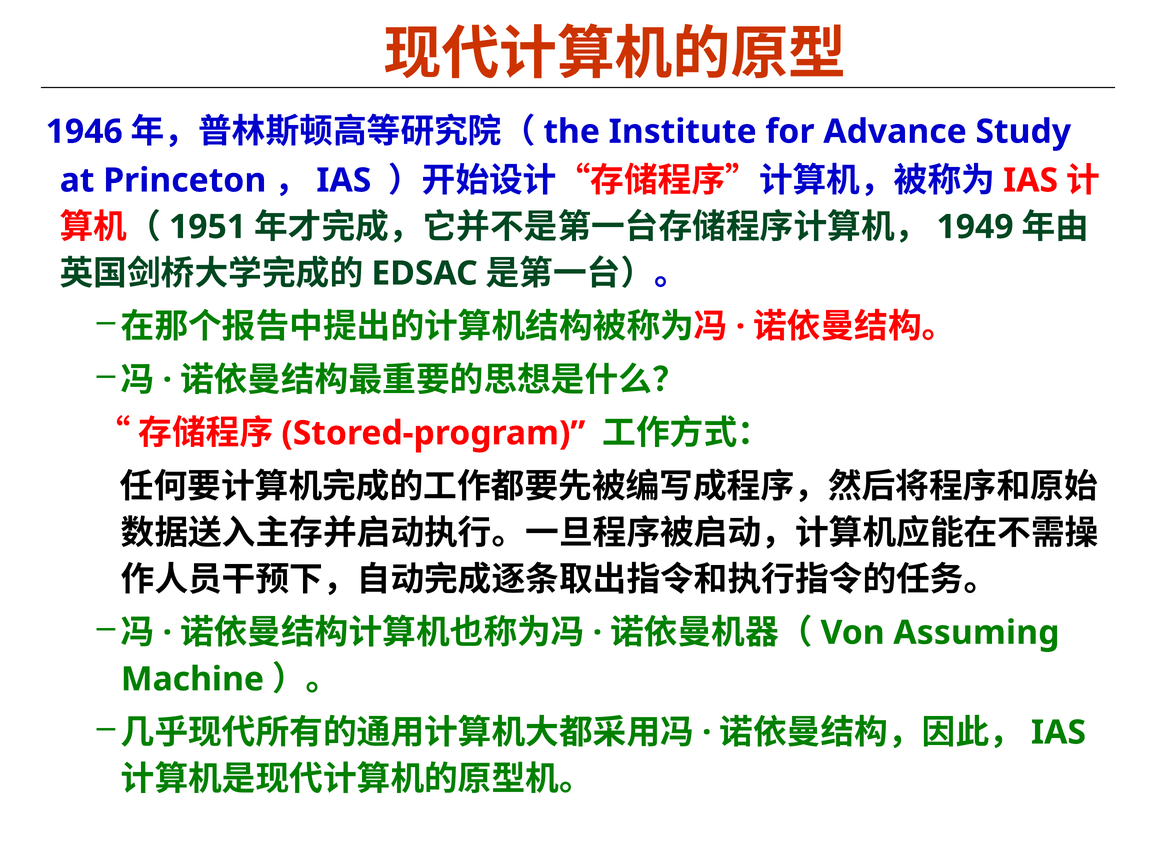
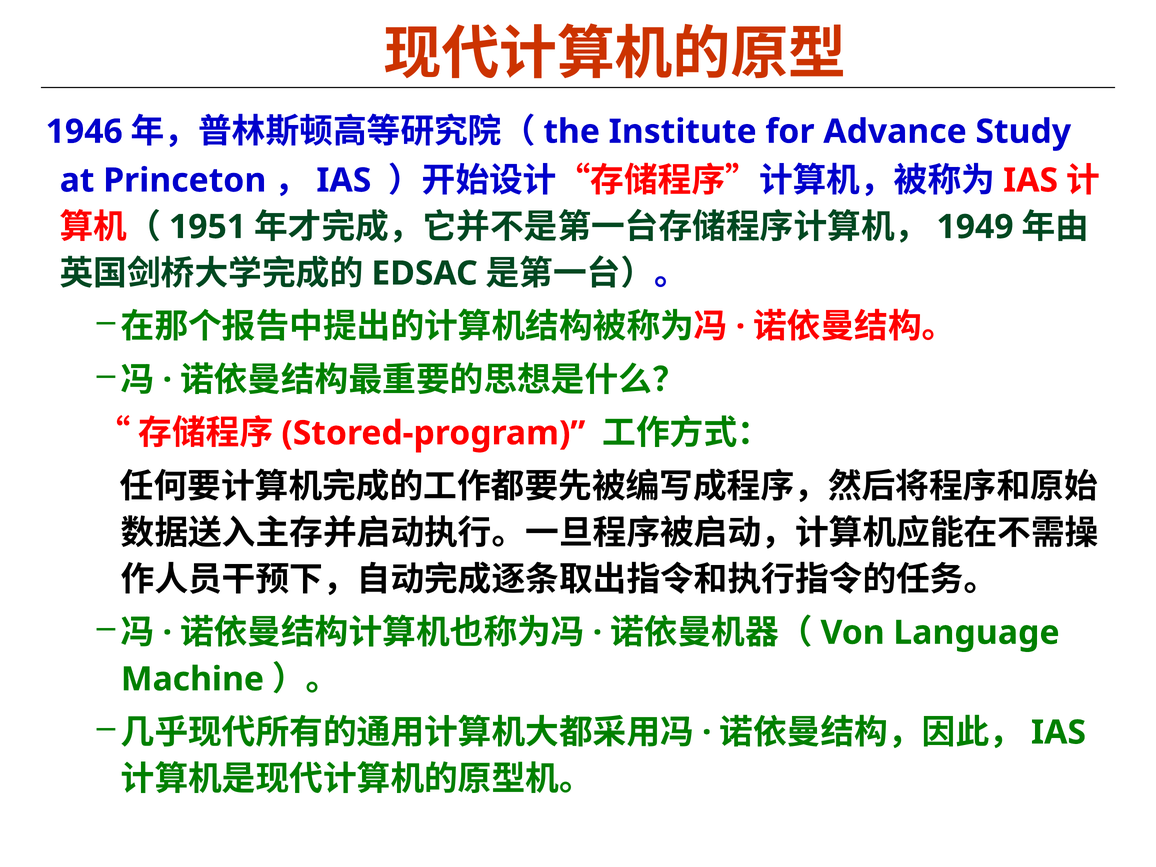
Assuming: Assuming -> Language (976, 633)
